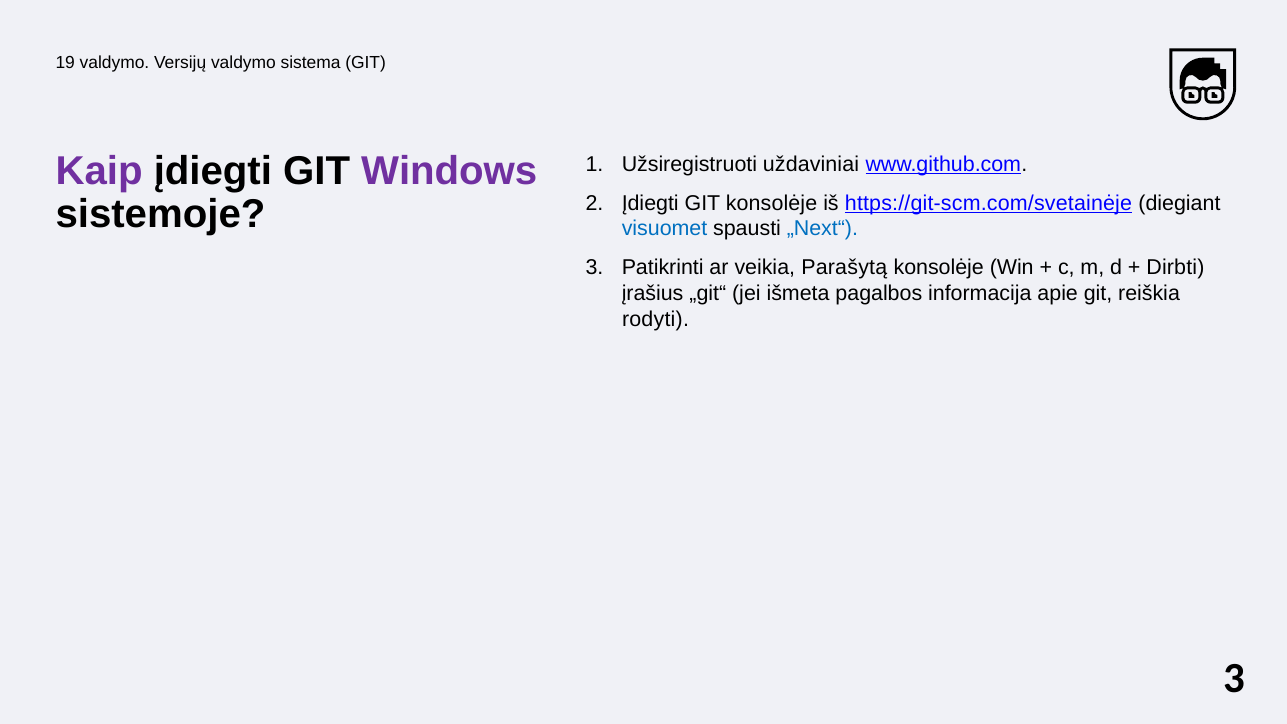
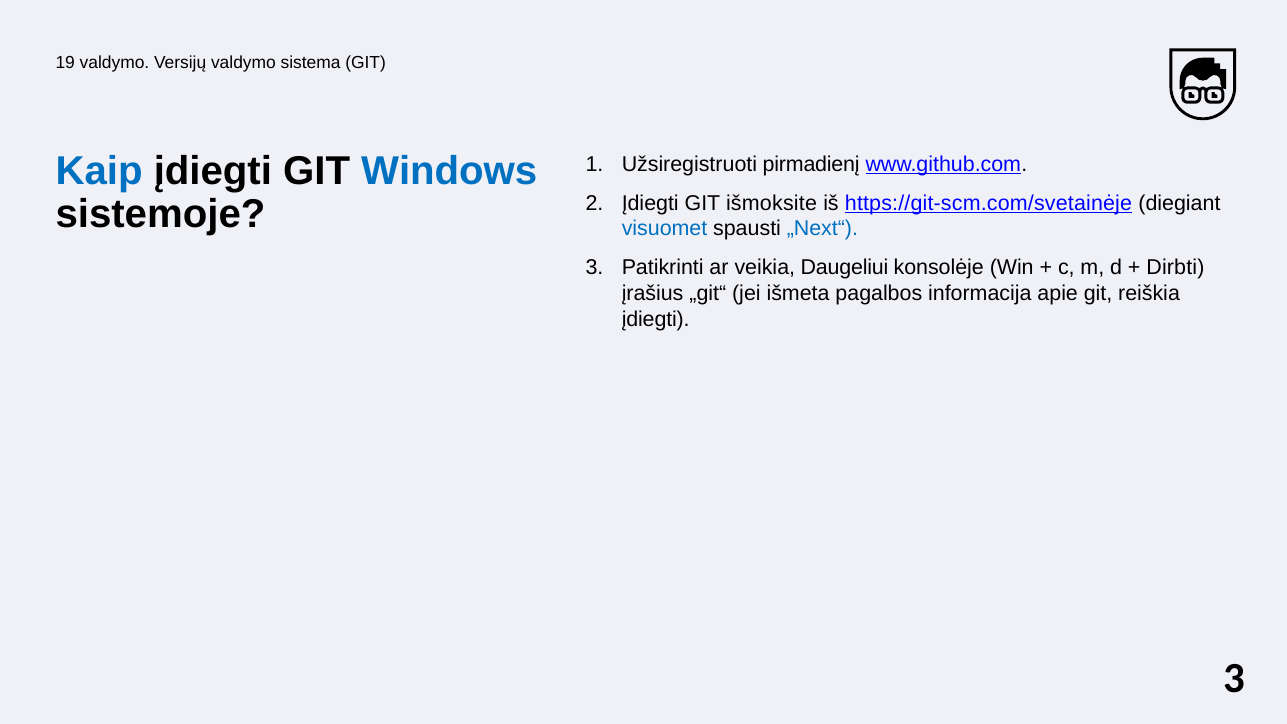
Kaip colour: purple -> blue (99, 171)
Windows colour: purple -> blue (449, 171)
uždaviniai: uždaviniai -> pirmadienį (811, 164)
GIT konsolėje: konsolėje -> išmoksite (772, 203)
Parašytą: Parašytą -> Daugeliui (844, 268)
rodyti: rodyti -> įdiegti (656, 319)
